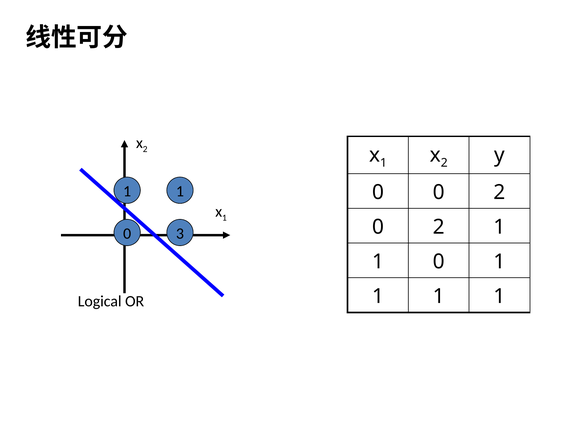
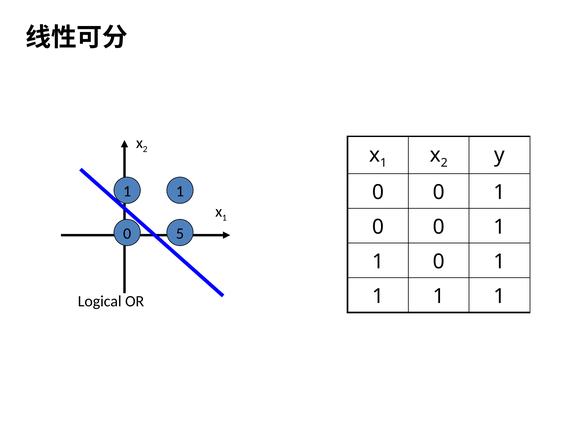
2: 2 -> 1 (500, 192)
2: 2 -> 0 (439, 227)
3: 3 -> 5 (180, 234)
